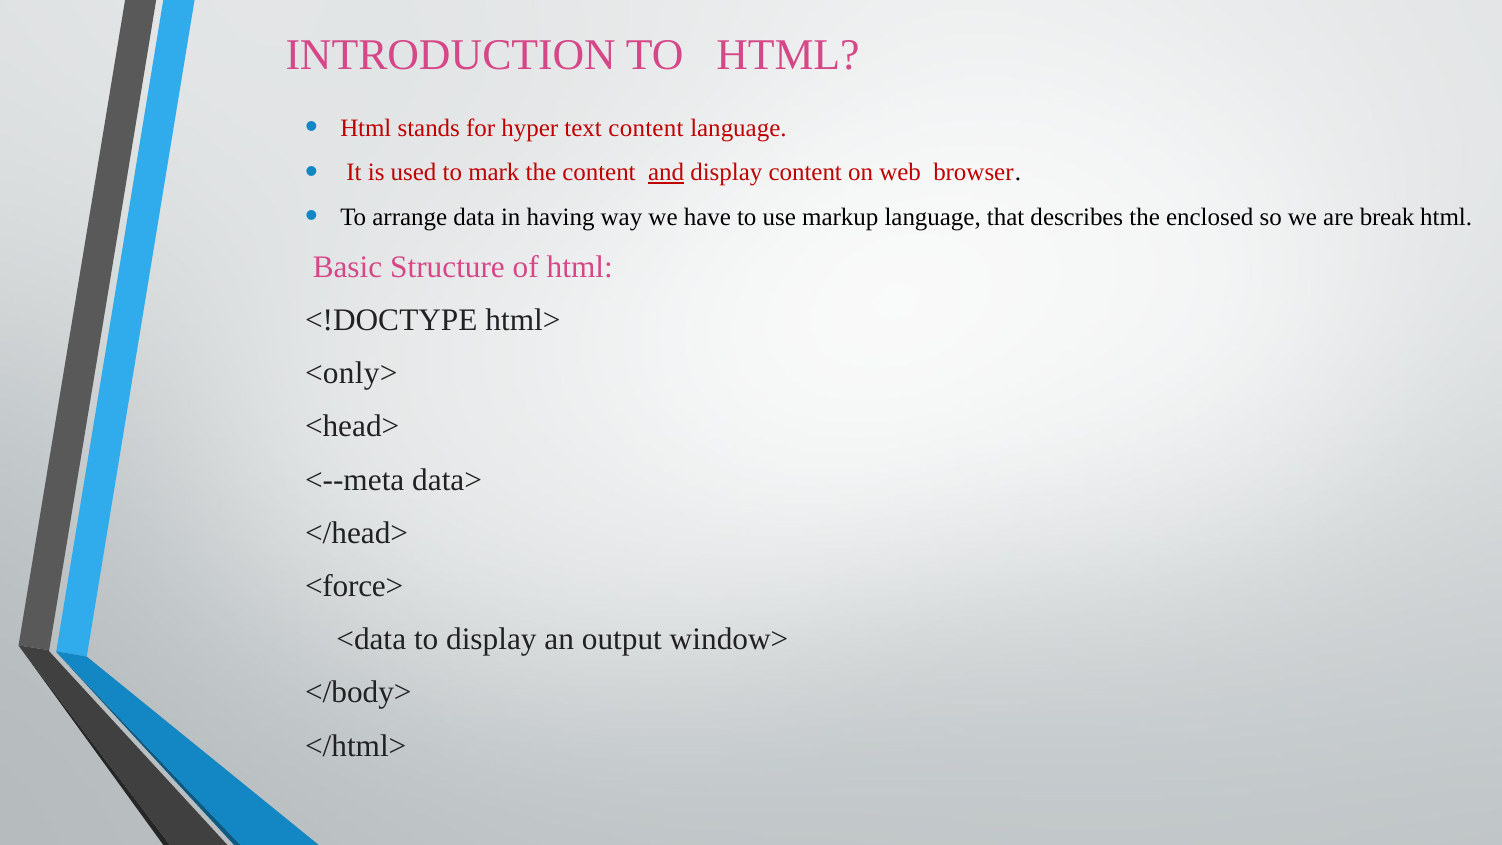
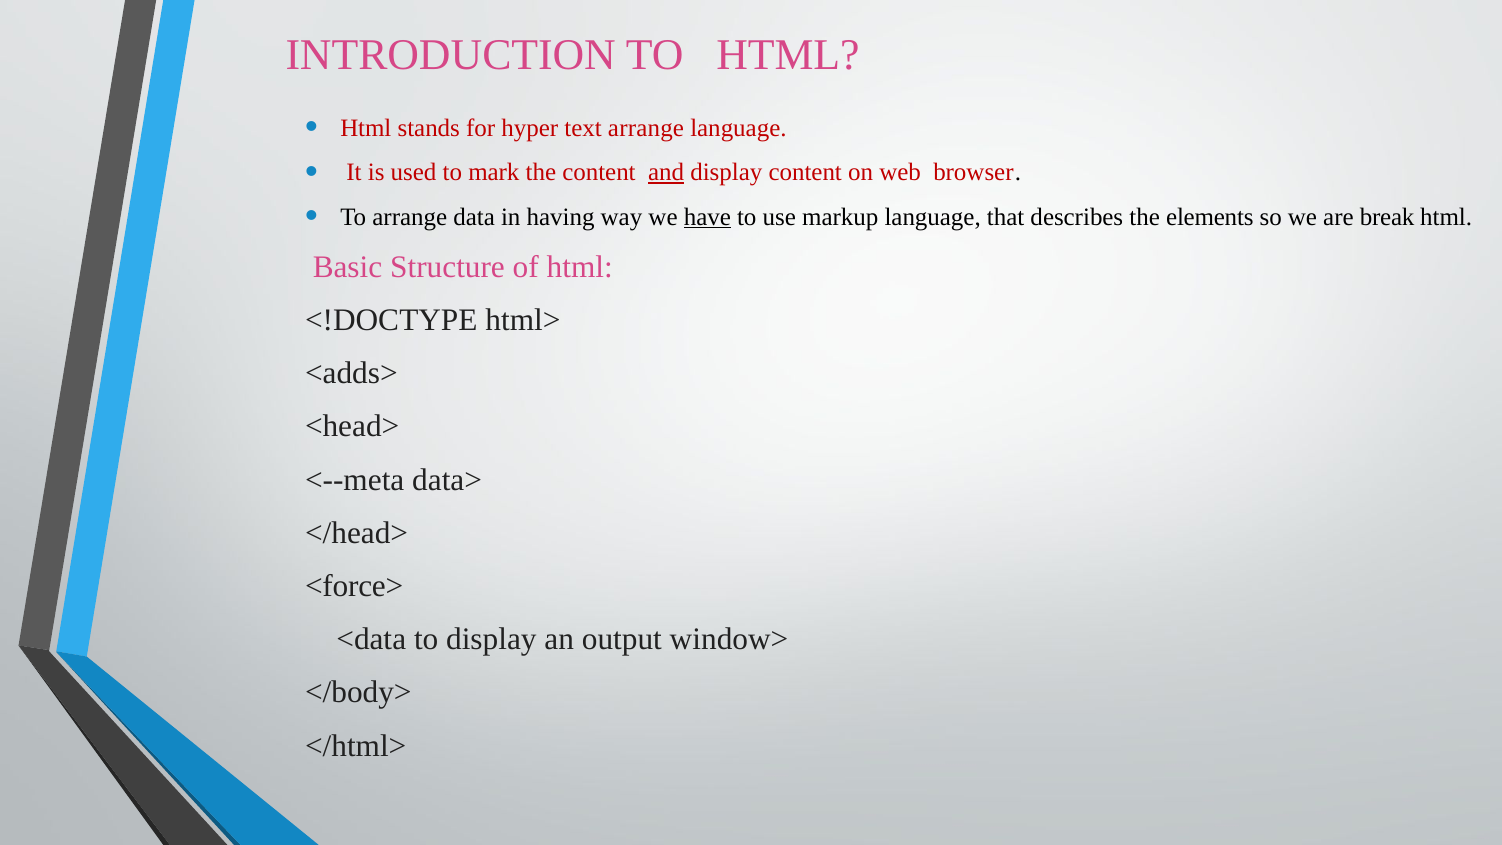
text content: content -> arrange (646, 128)
have underline: none -> present (707, 217)
enclosed: enclosed -> elements (1210, 217)
<only>: <only> -> <adds> (351, 373)
